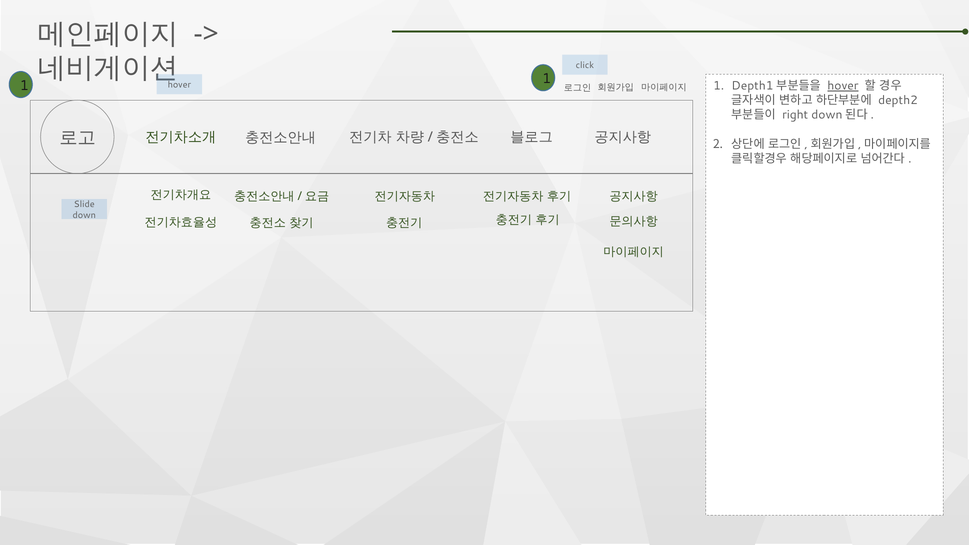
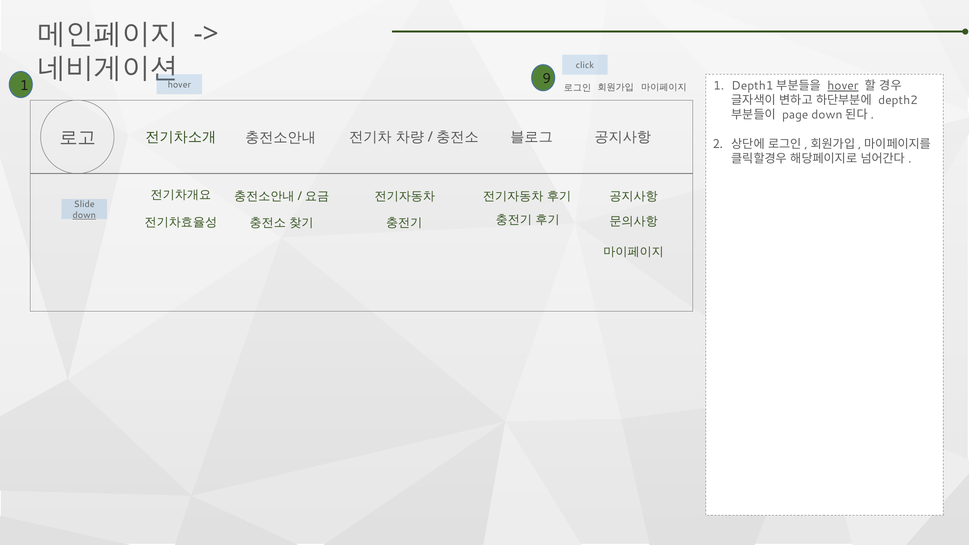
1 1: 1 -> 9 (547, 79)
right: right -> page (795, 115)
down underline: none -> present (84, 215)
